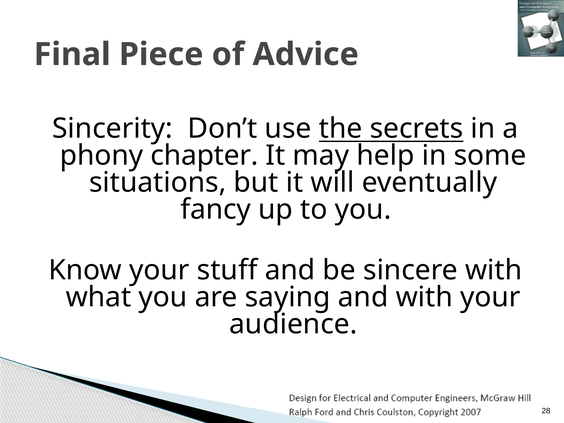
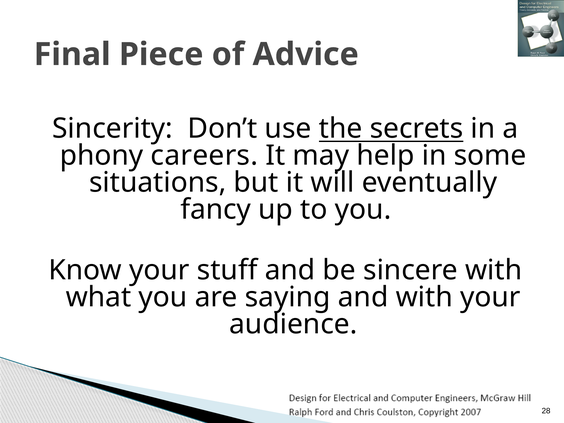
chapter: chapter -> careers (204, 156)
